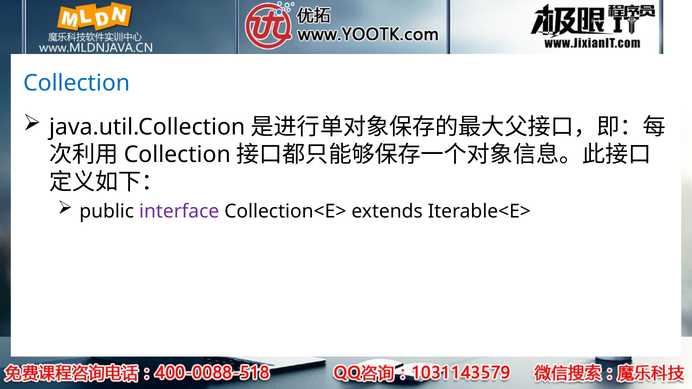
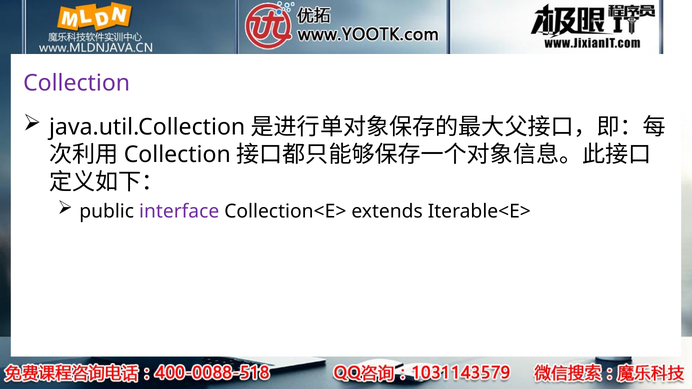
Collection colour: blue -> purple (77, 83)
